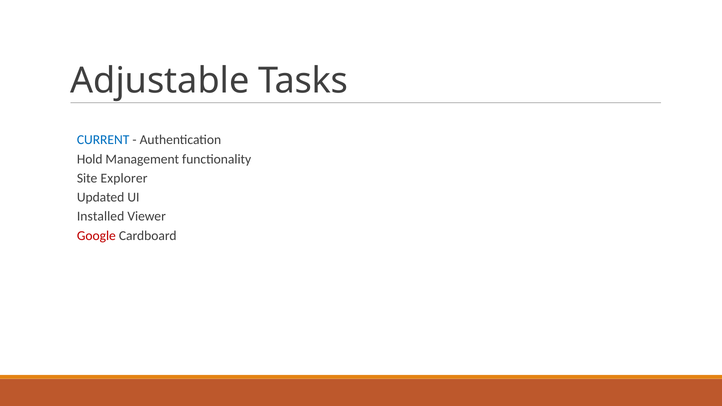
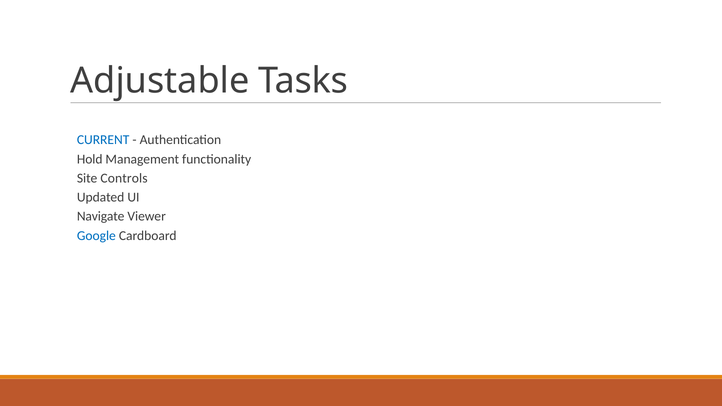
Explorer: Explorer -> Controls (124, 178)
Installed: Installed -> Navigate (101, 217)
Google colour: red -> blue (96, 236)
